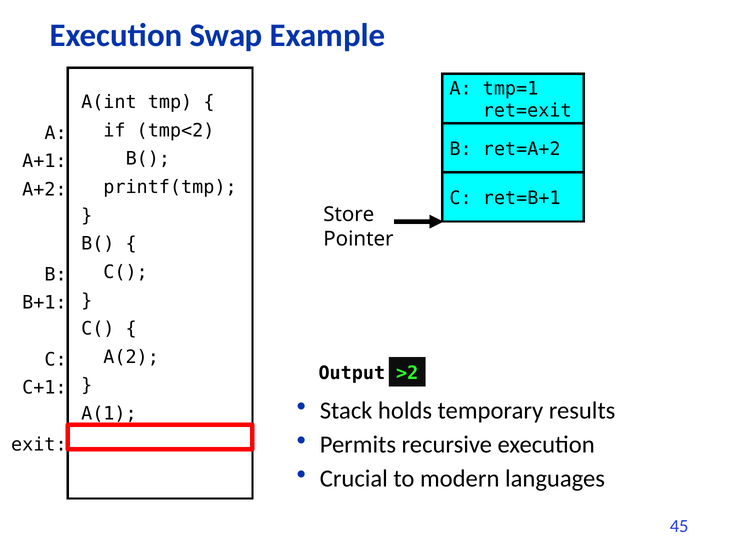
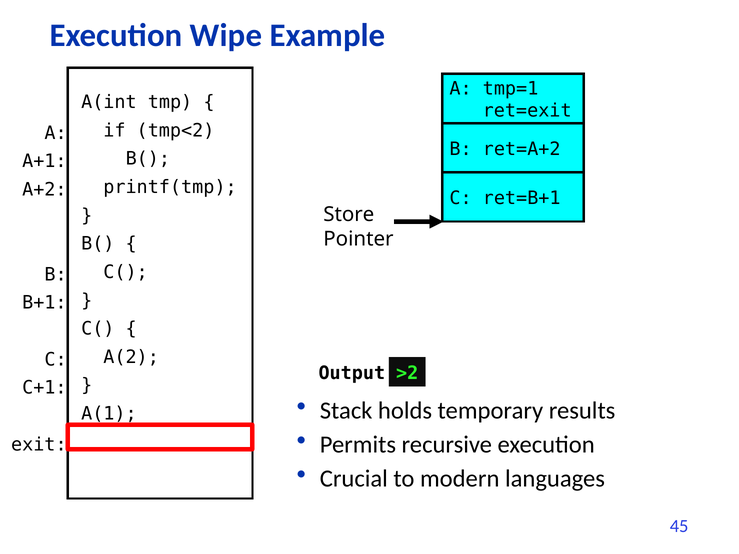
Swap: Swap -> Wipe (226, 35)
